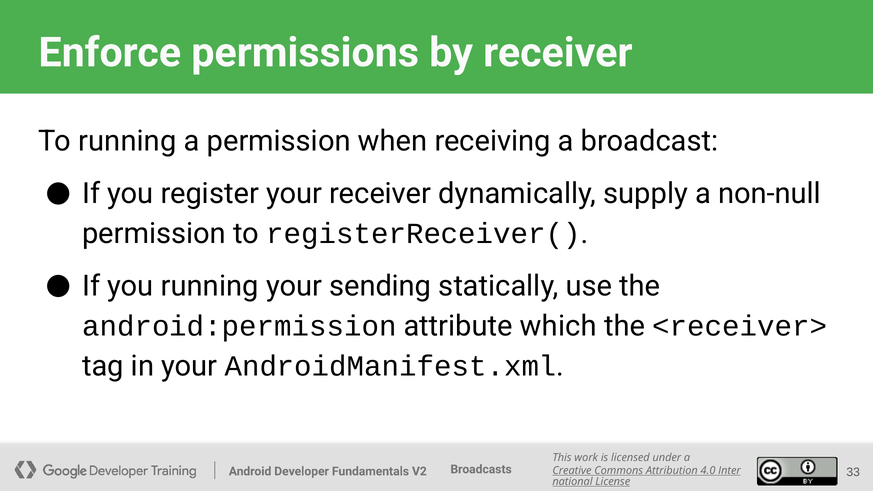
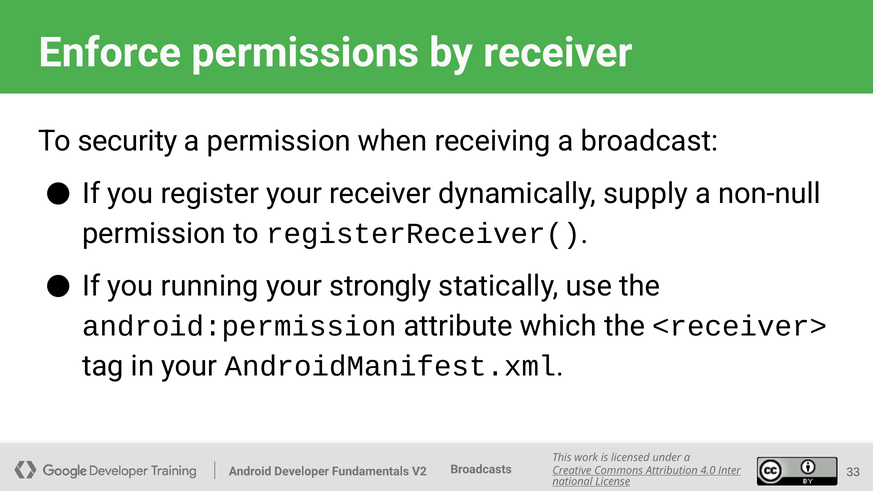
To running: running -> security (128, 141)
sending: sending -> strongly (380, 286)
